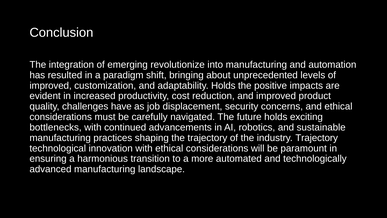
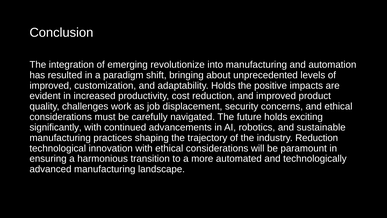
have: have -> work (121, 106)
bottlenecks: bottlenecks -> significantly (56, 127)
industry Trajectory: Trajectory -> Reduction (317, 138)
